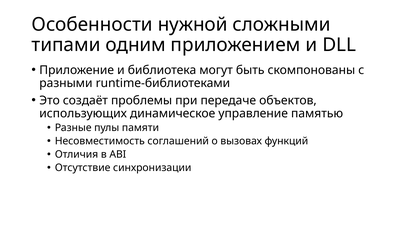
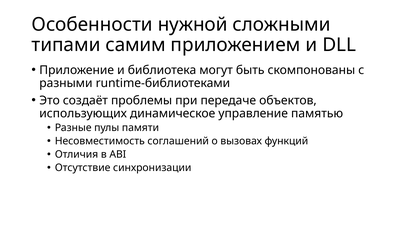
одним: одним -> самим (136, 45)
